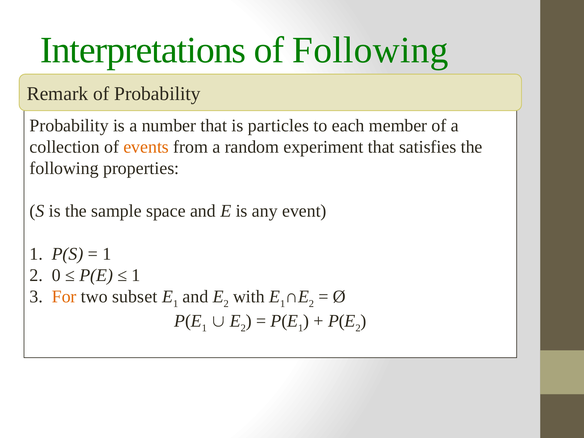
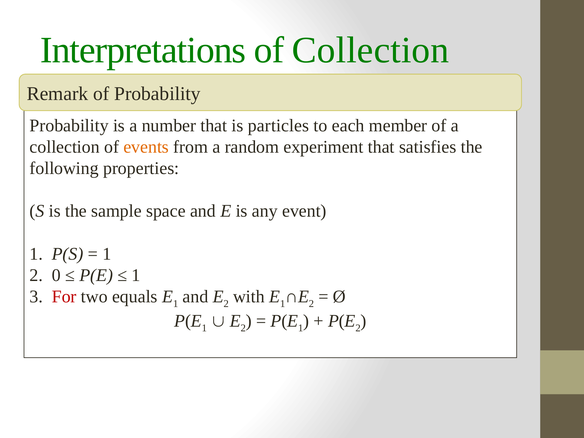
of Following: Following -> Collection (370, 50)
For colour: orange -> red (64, 297)
subset: subset -> equals (135, 297)
